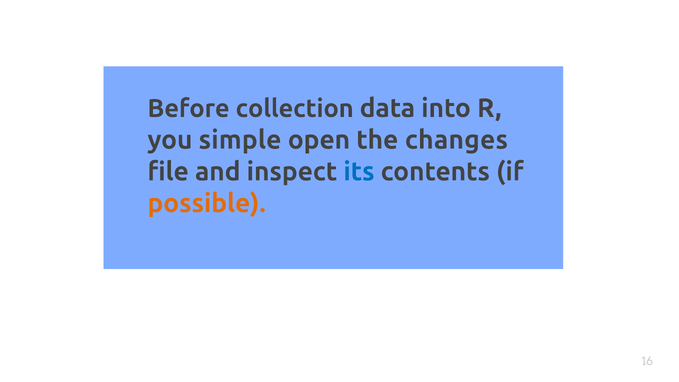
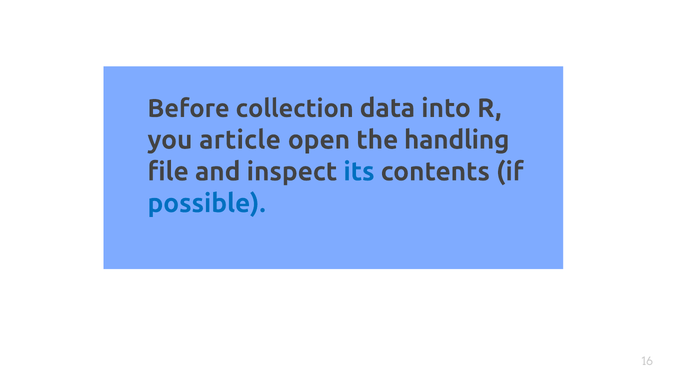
simple: simple -> article (240, 140)
changes: changes -> handling (457, 140)
possible colour: orange -> blue (207, 203)
